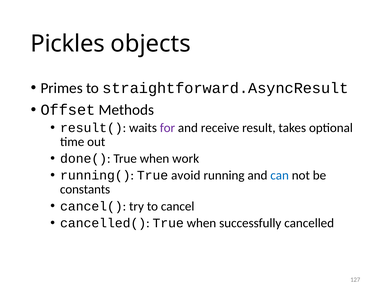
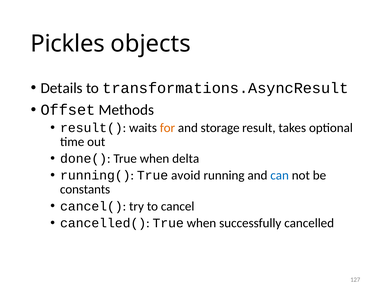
Primes: Primes -> Details (62, 88)
straightforward.AsyncResult: straightforward.AsyncResult -> transformations.AsyncResult (225, 88)
for colour: purple -> orange (167, 128)
receive: receive -> storage (220, 128)
work: work -> delta (186, 159)
